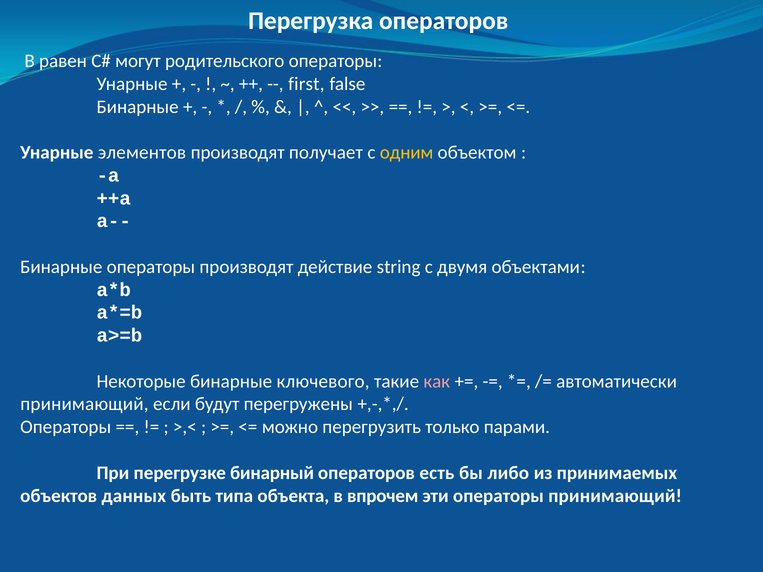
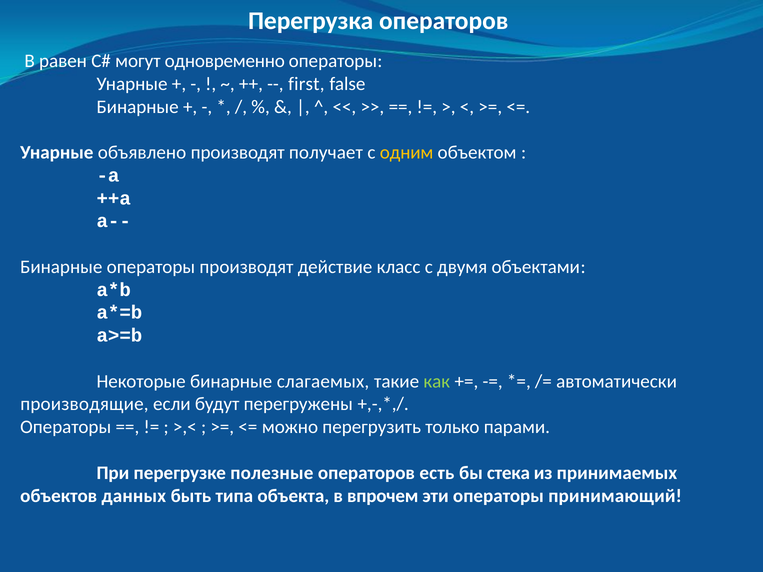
родительского: родительского -> одновременно (225, 61)
элементов: элементов -> объявлено (142, 153)
string: string -> класс (399, 267)
ключевого: ключевого -> слагаемых (323, 381)
как colour: pink -> light green (437, 381)
принимающий: принимающий -> производящие (84, 404)
бинарный: бинарный -> полезные (272, 473)
либо: либо -> стека (508, 473)
